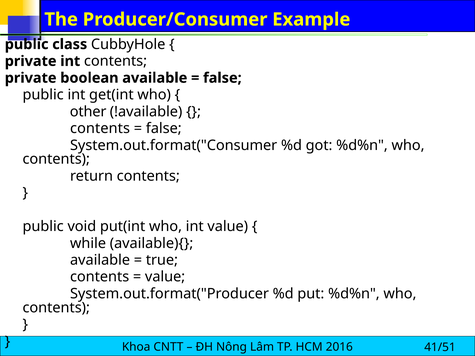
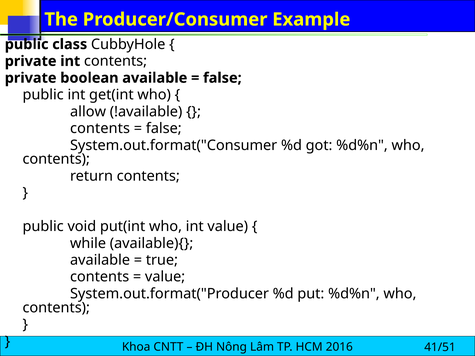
other: other -> allow (88, 112)
